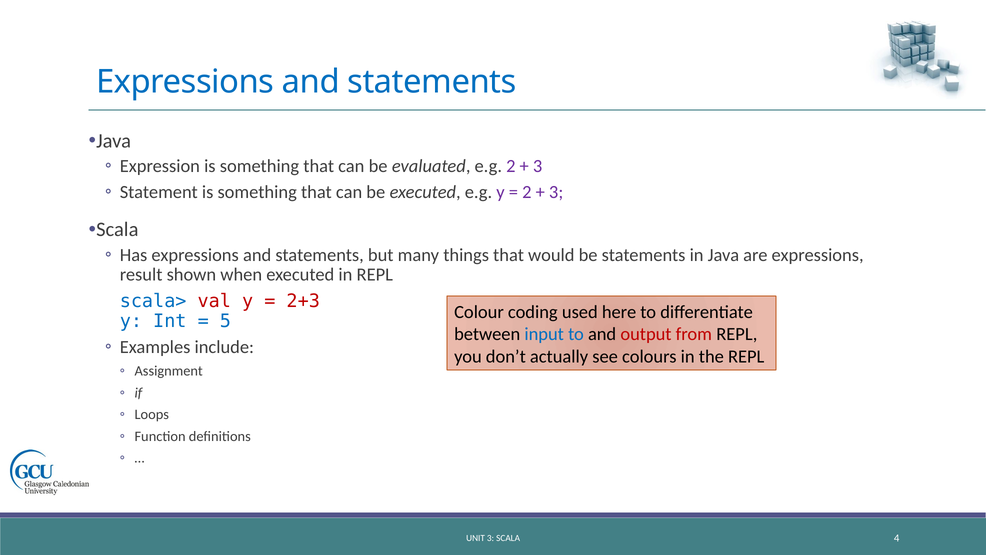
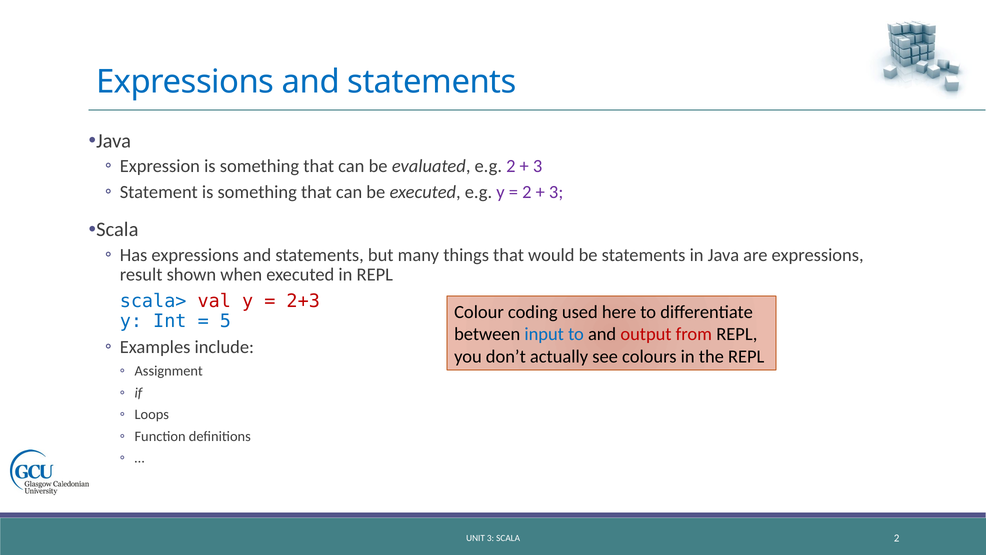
SCALA 4: 4 -> 2 (897, 538)
